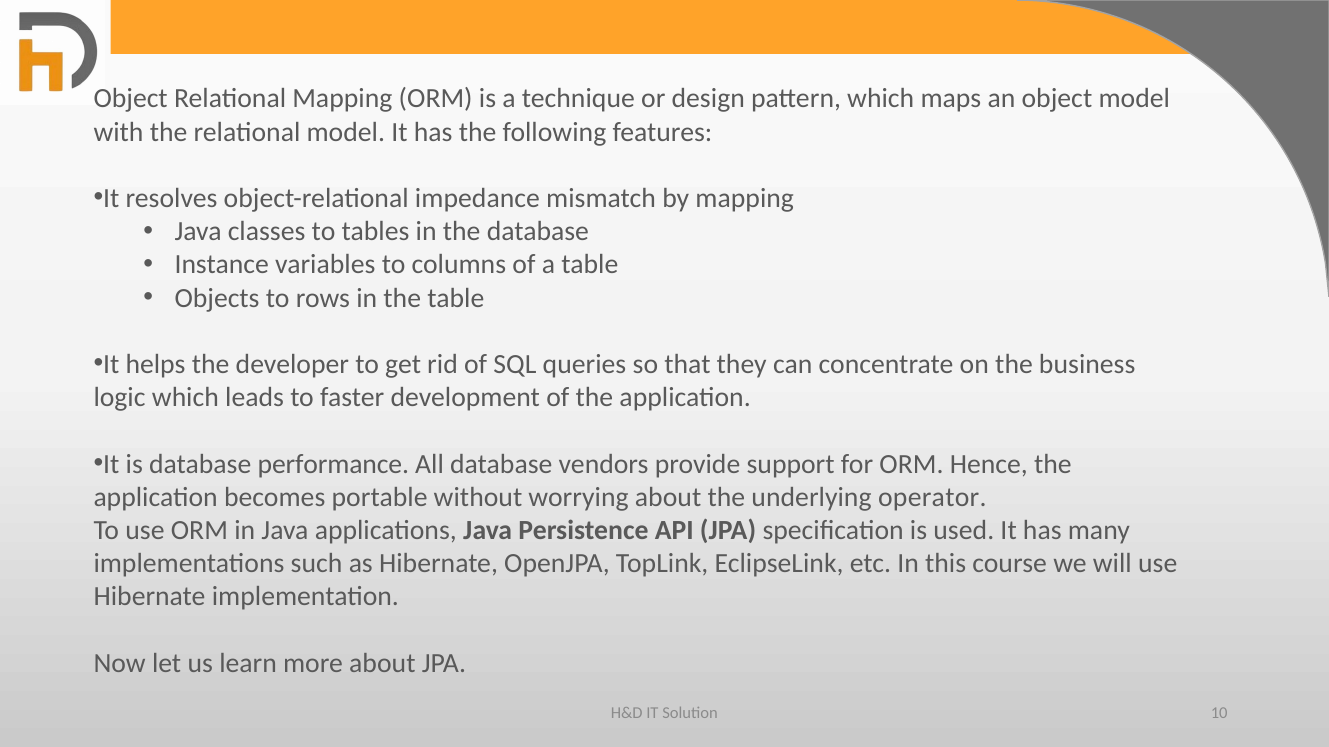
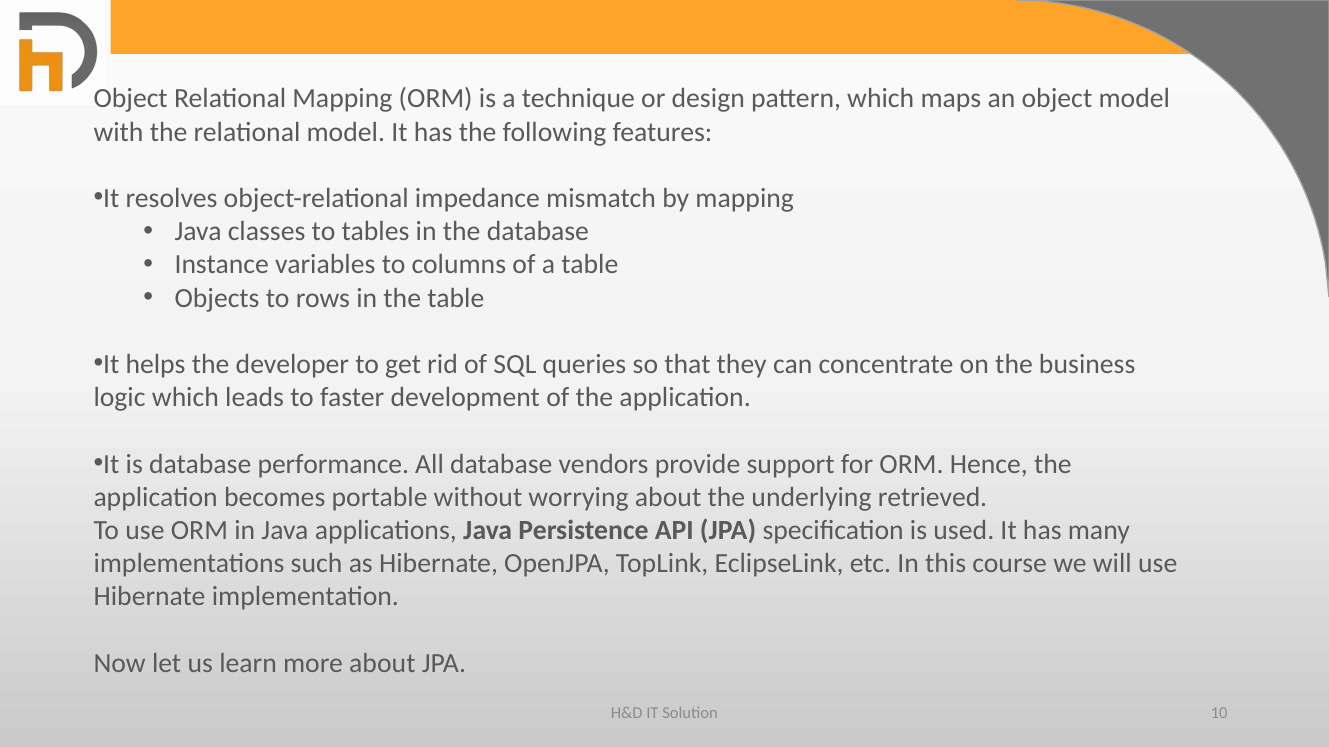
operator: operator -> retrieved (932, 498)
